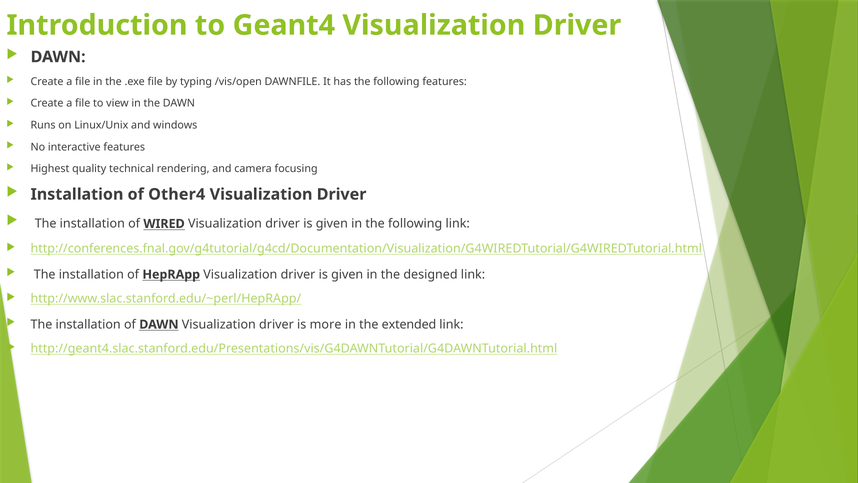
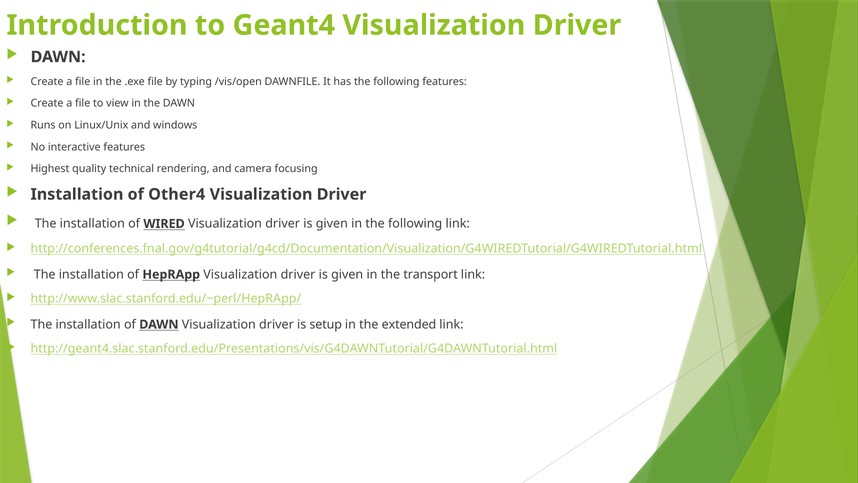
designed: designed -> transport (431, 274)
more: more -> setup (326, 324)
